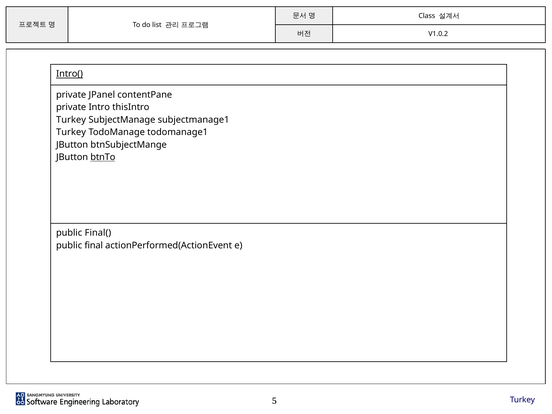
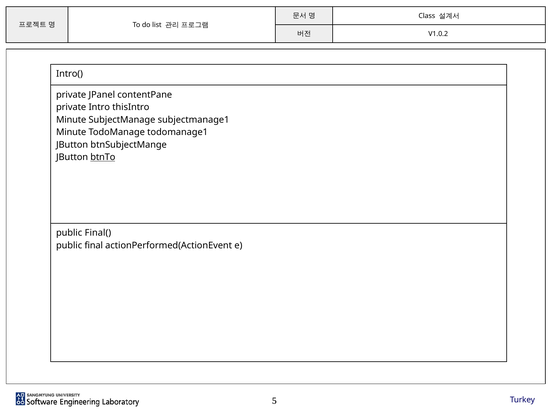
Intro( underline: present -> none (70, 74)
Turkey: Turkey -> Minute (71, 120)
Turkey: Turkey -> Minute (71, 132)
